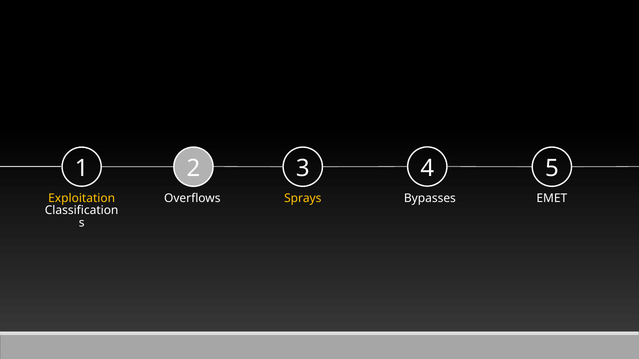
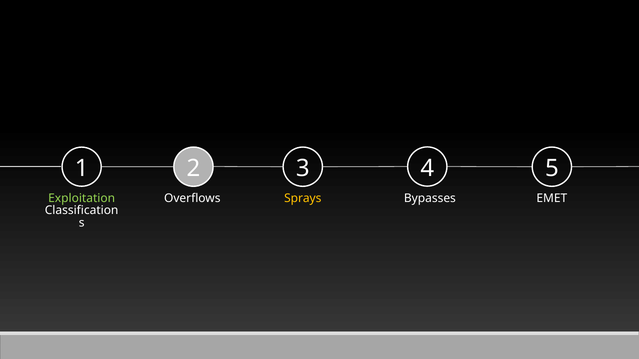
Exploitation colour: yellow -> light green (82, 199)
